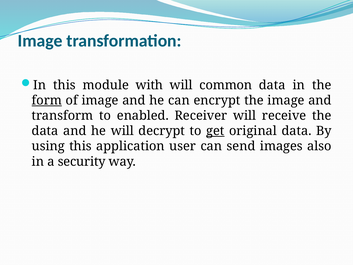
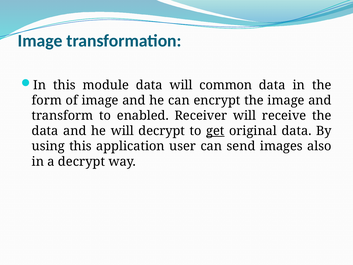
module with: with -> data (149, 85)
form underline: present -> none (47, 100)
a security: security -> decrypt (82, 161)
